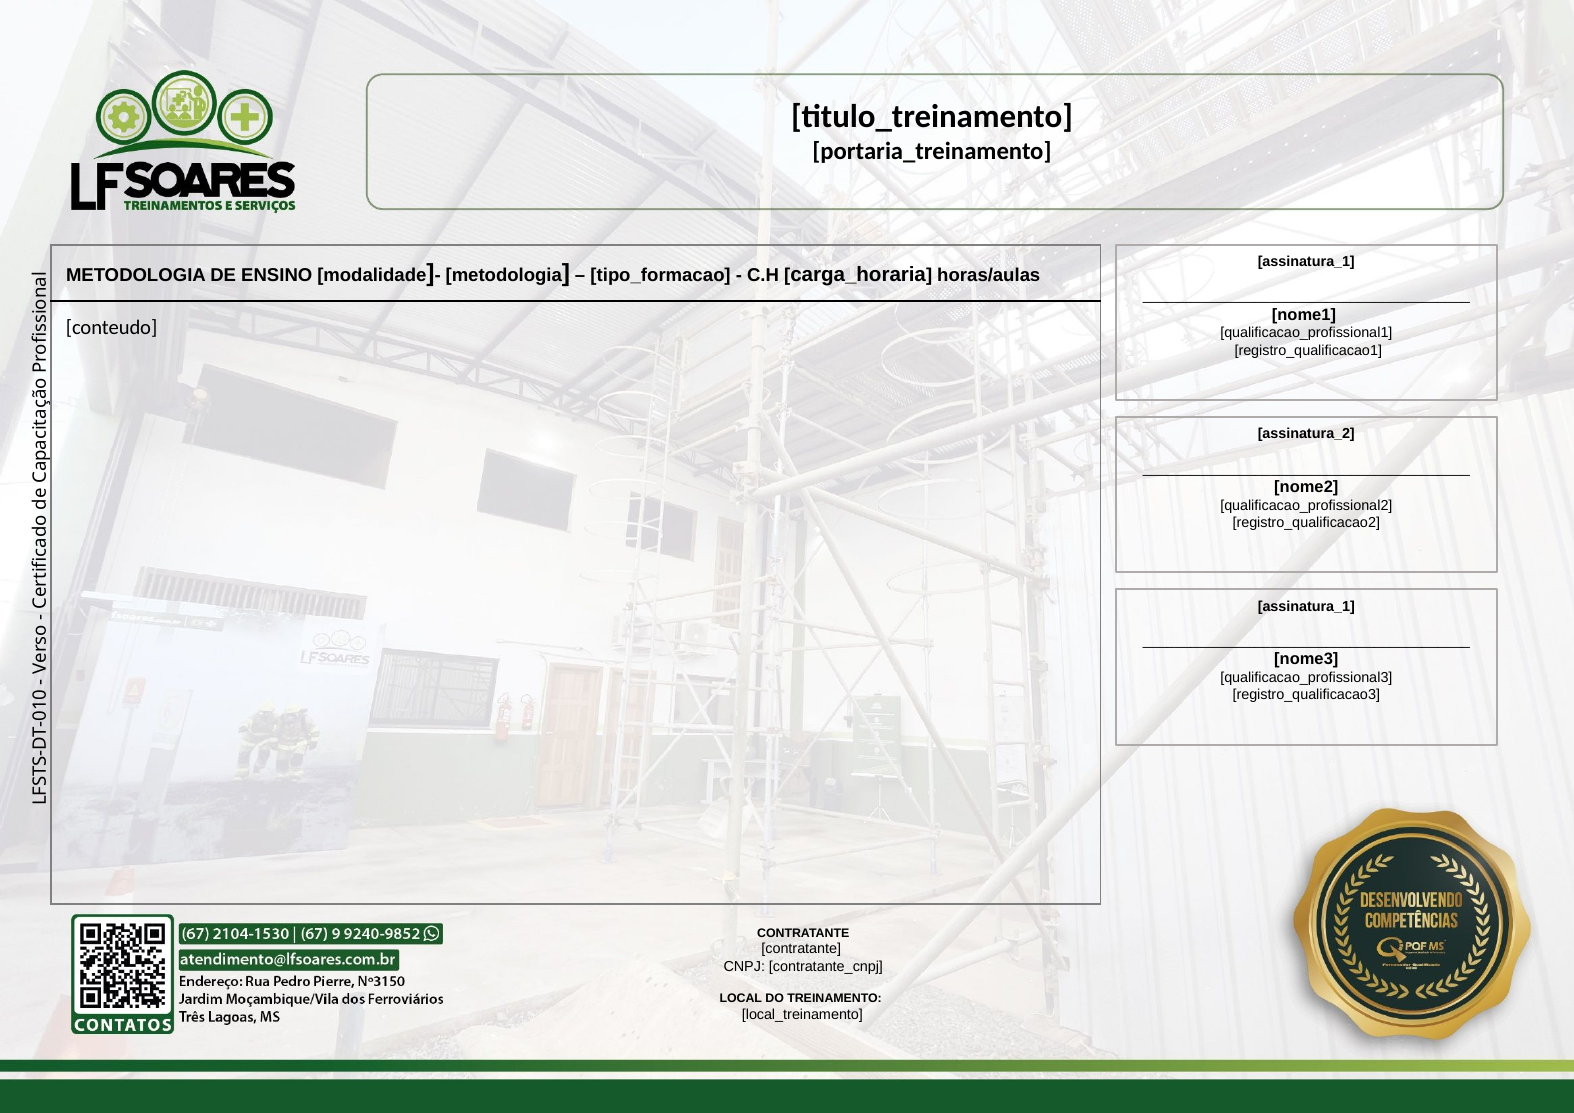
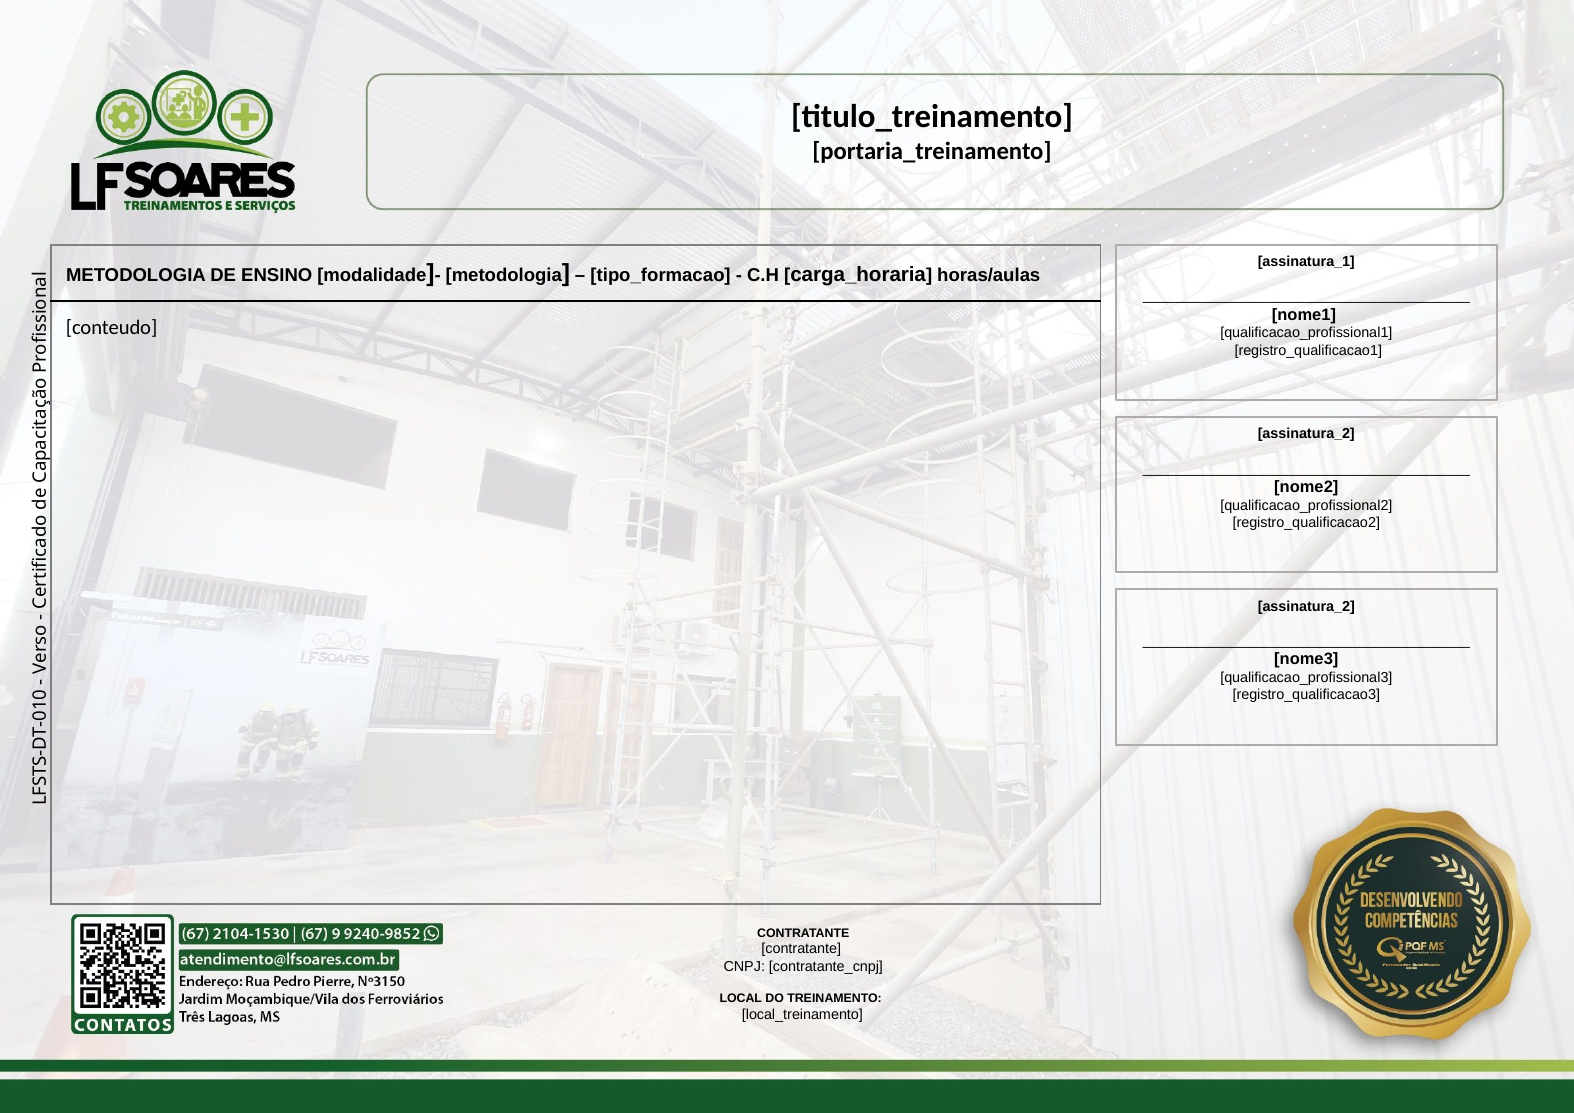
assinatura_1: assinatura_1 -> assinatura_2 (1306, 606)
